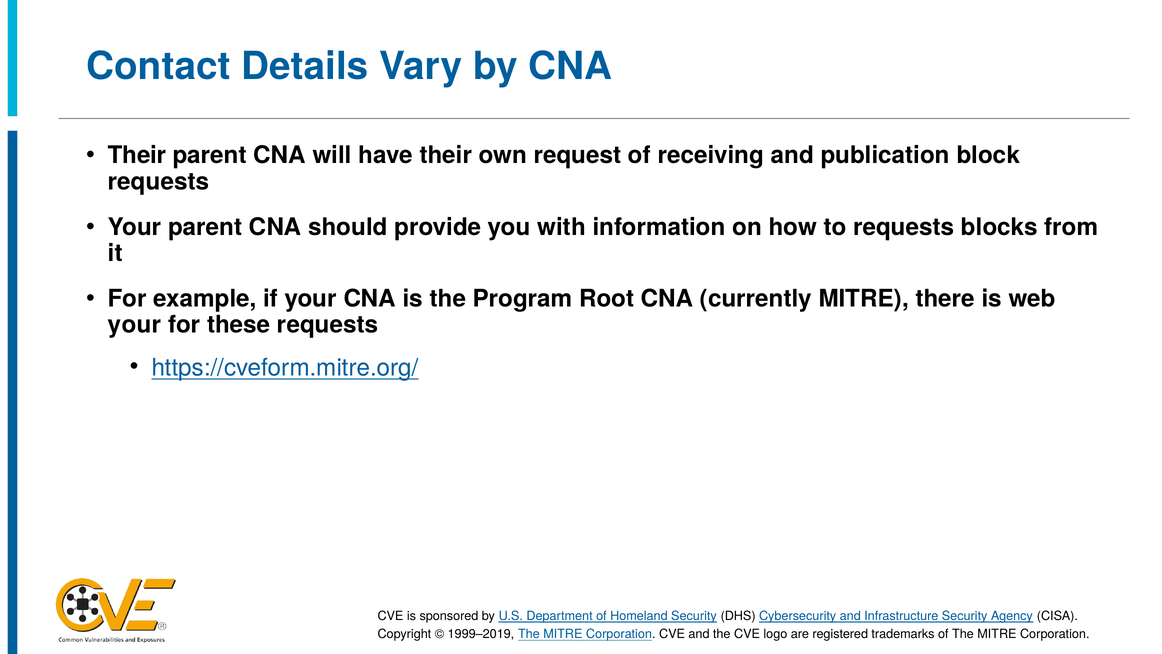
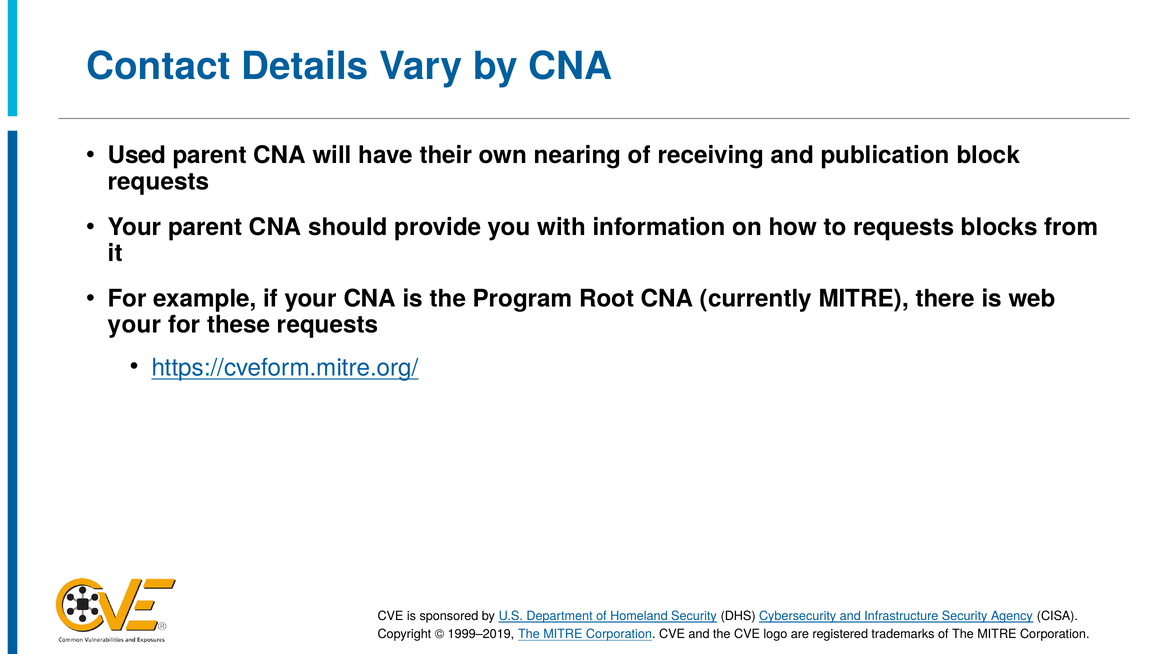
Their: Their -> Used (137, 155)
request: request -> nearing (578, 155)
